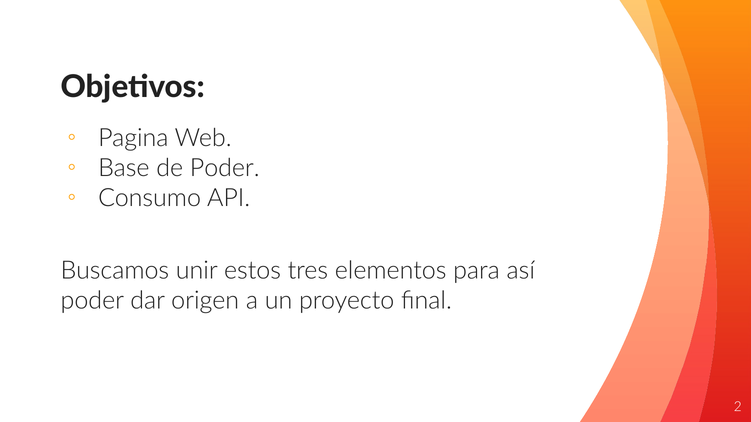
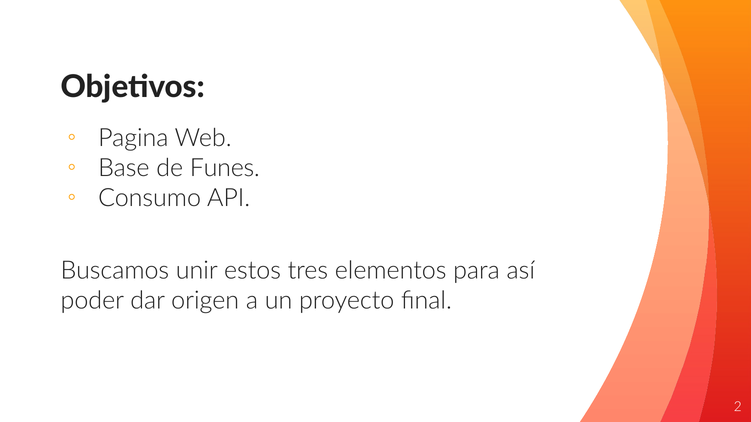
de Poder: Poder -> Funes (225, 168)
